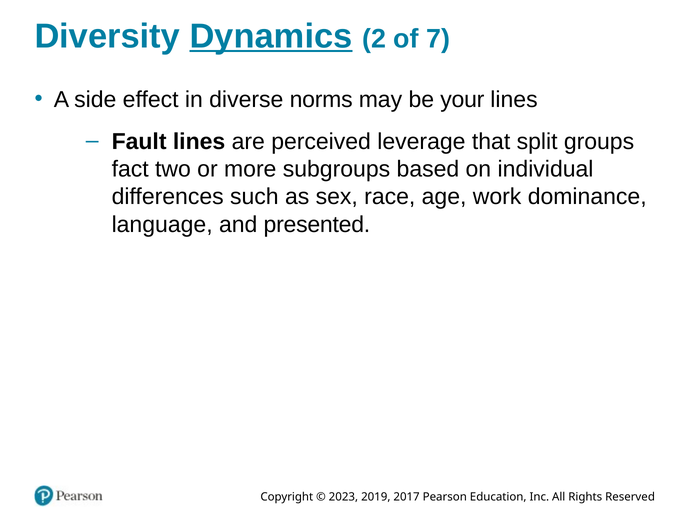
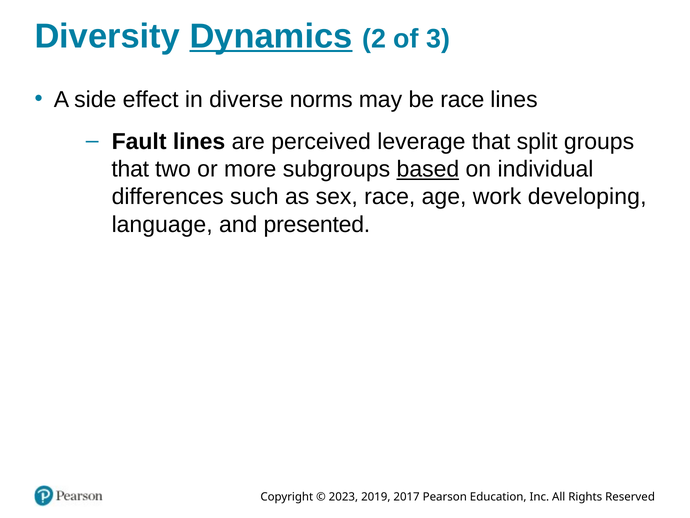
7: 7 -> 3 (438, 39)
be your: your -> race (462, 99)
fact: fact -> that (130, 169)
based underline: none -> present (428, 169)
dominance: dominance -> developing (587, 197)
